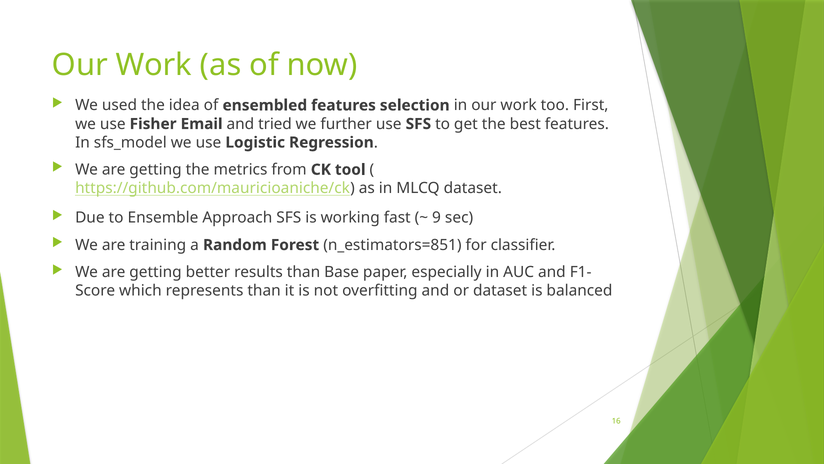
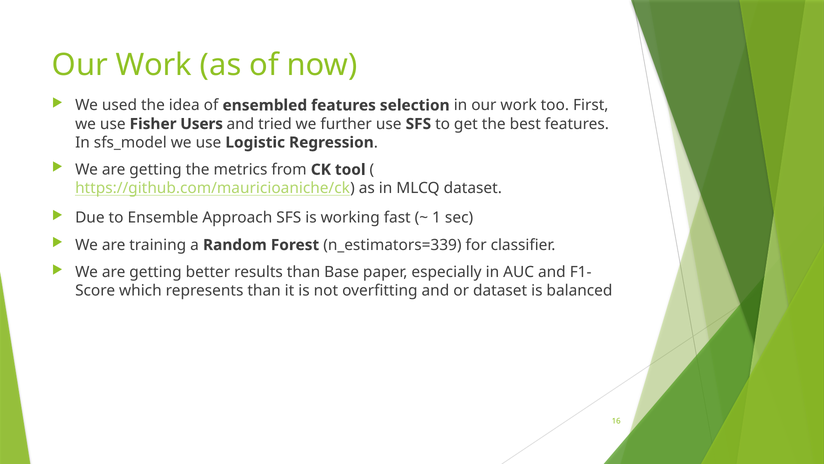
Email: Email -> Users (202, 124)
9: 9 -> 1 (437, 218)
n_estimators=851: n_estimators=851 -> n_estimators=339 (392, 245)
